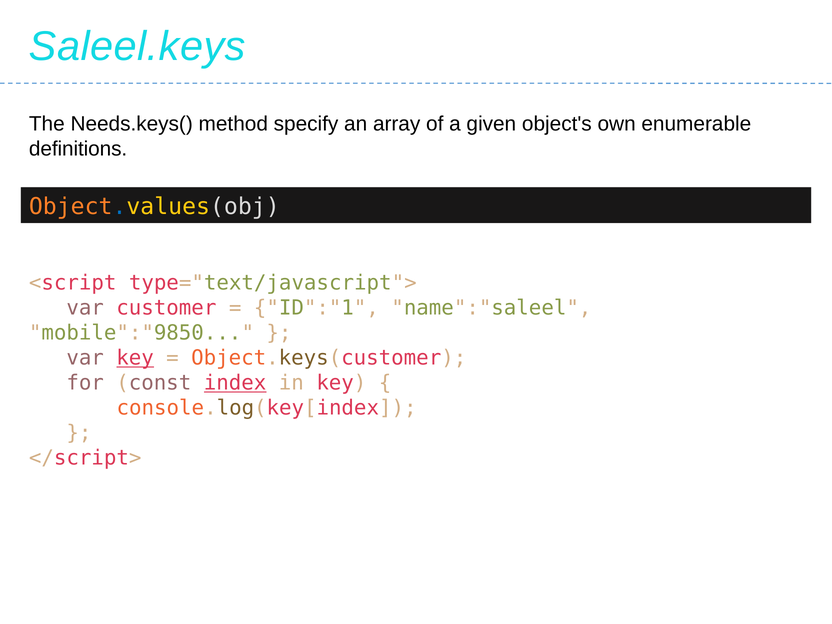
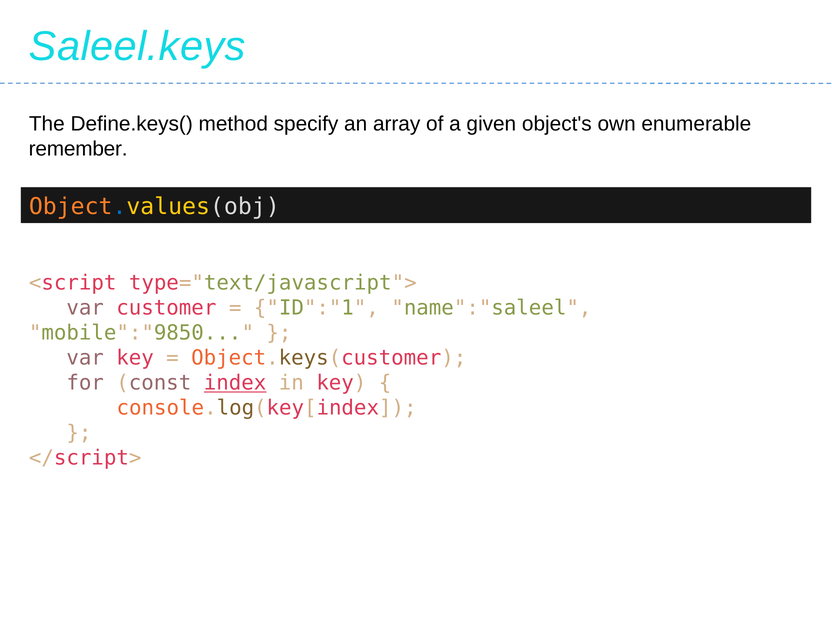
Needs.keys(: Needs.keys( -> Define.keys( (132, 124)
definitions: definitions -> remember (78, 149)
key underline: present -> none (135, 358)
